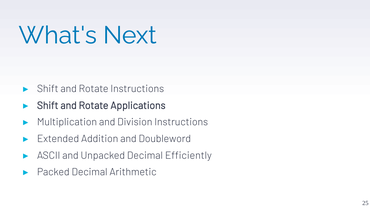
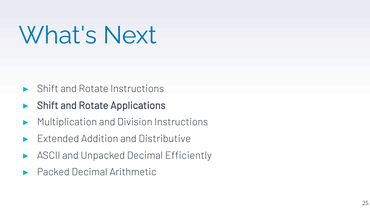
Doubleword: Doubleword -> Distributive (165, 139)
